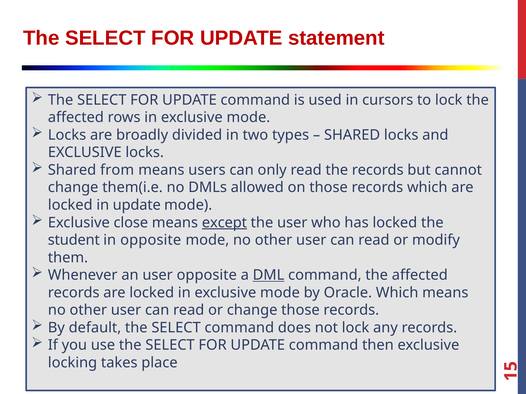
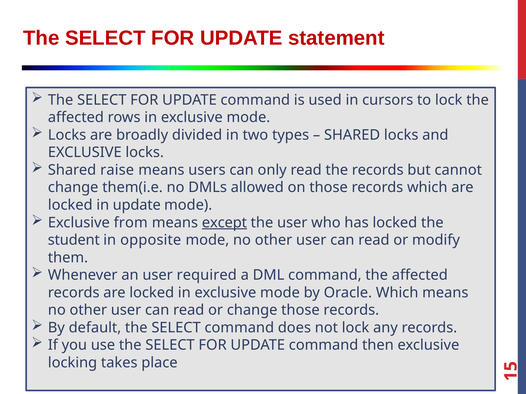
from: from -> raise (117, 170)
close: close -> from (131, 223)
user opposite: opposite -> required (207, 275)
DML underline: present -> none (269, 275)
